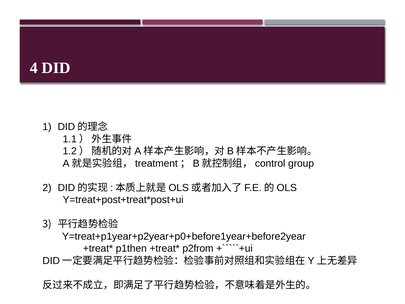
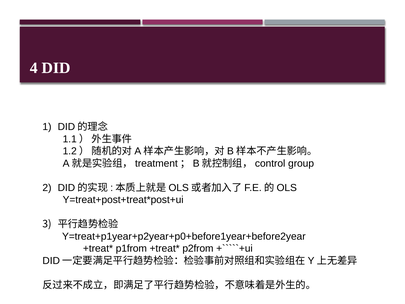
p1then: p1then -> p1from (131, 248)
